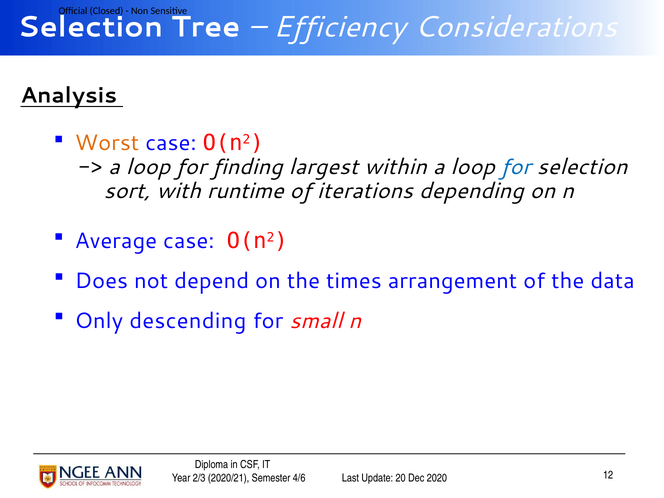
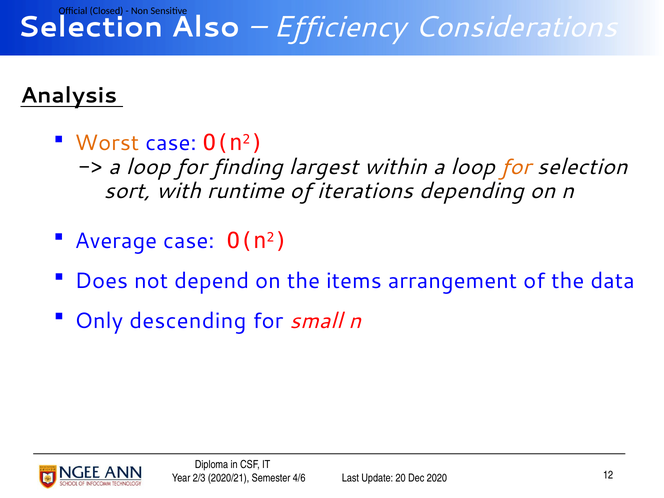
Tree: Tree -> Also (206, 27)
for colour: blue -> orange (516, 167)
times: times -> items (354, 281)
